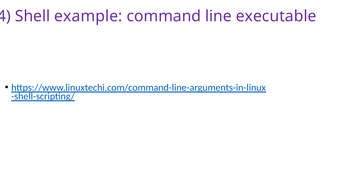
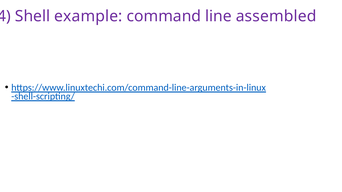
executable: executable -> assembled (276, 16)
